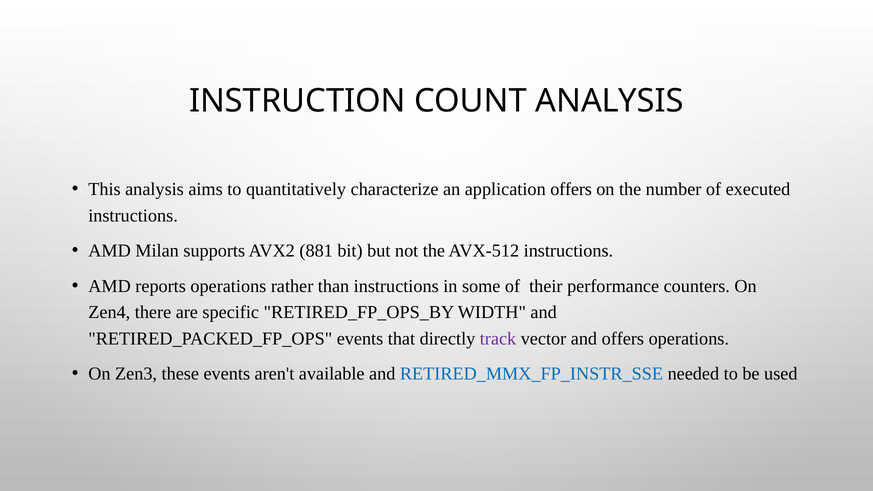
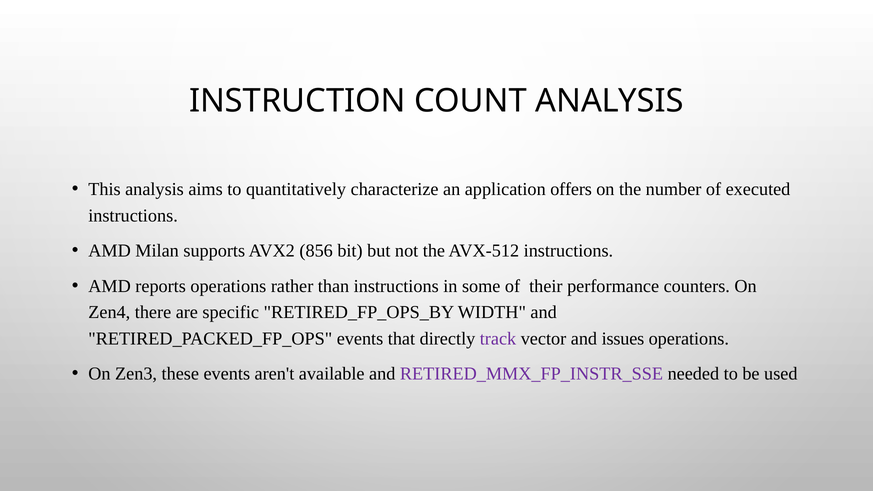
881: 881 -> 856 (316, 251)
and offers: offers -> issues (623, 339)
RETIRED_MMX_FP_INSTR_SSE colour: blue -> purple (531, 374)
